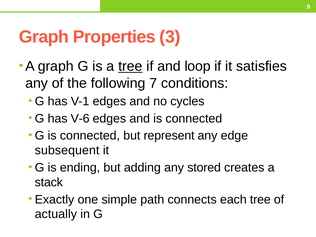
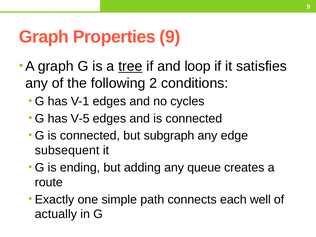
Properties 3: 3 -> 9 (170, 37)
7: 7 -> 2 (153, 83)
V-6: V-6 -> V-5 (80, 118)
represent: represent -> subgraph (169, 136)
stored: stored -> queue (204, 168)
stack: stack -> route (49, 182)
each tree: tree -> well (260, 199)
